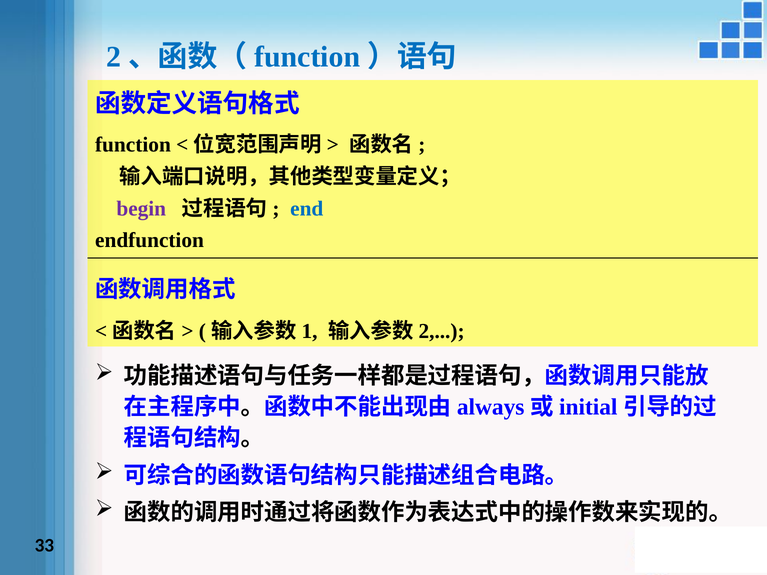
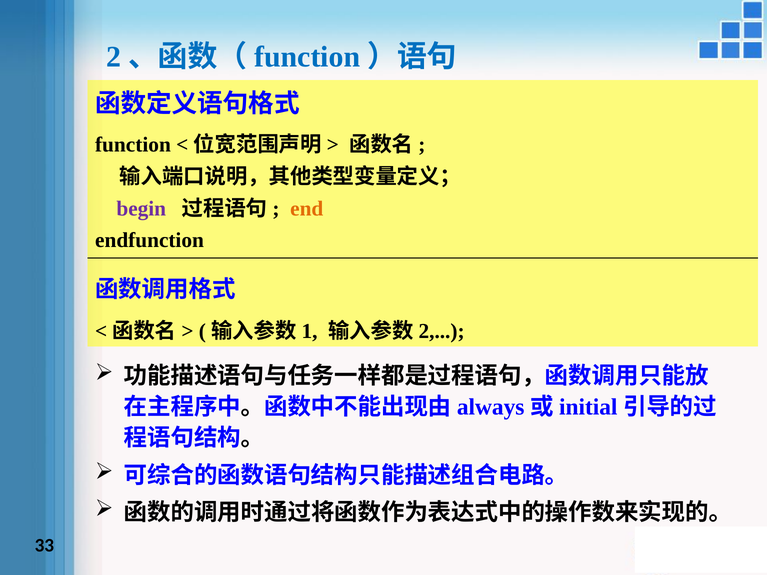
end colour: blue -> orange (307, 209)
